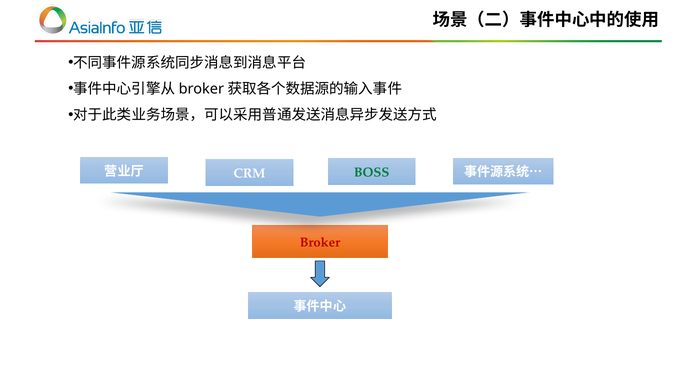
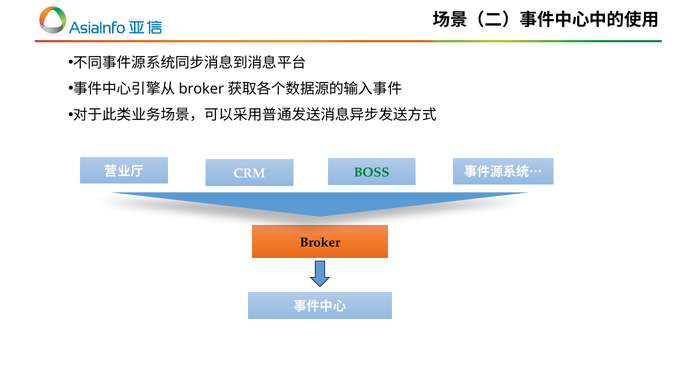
Broker colour: red -> black (320, 242)
